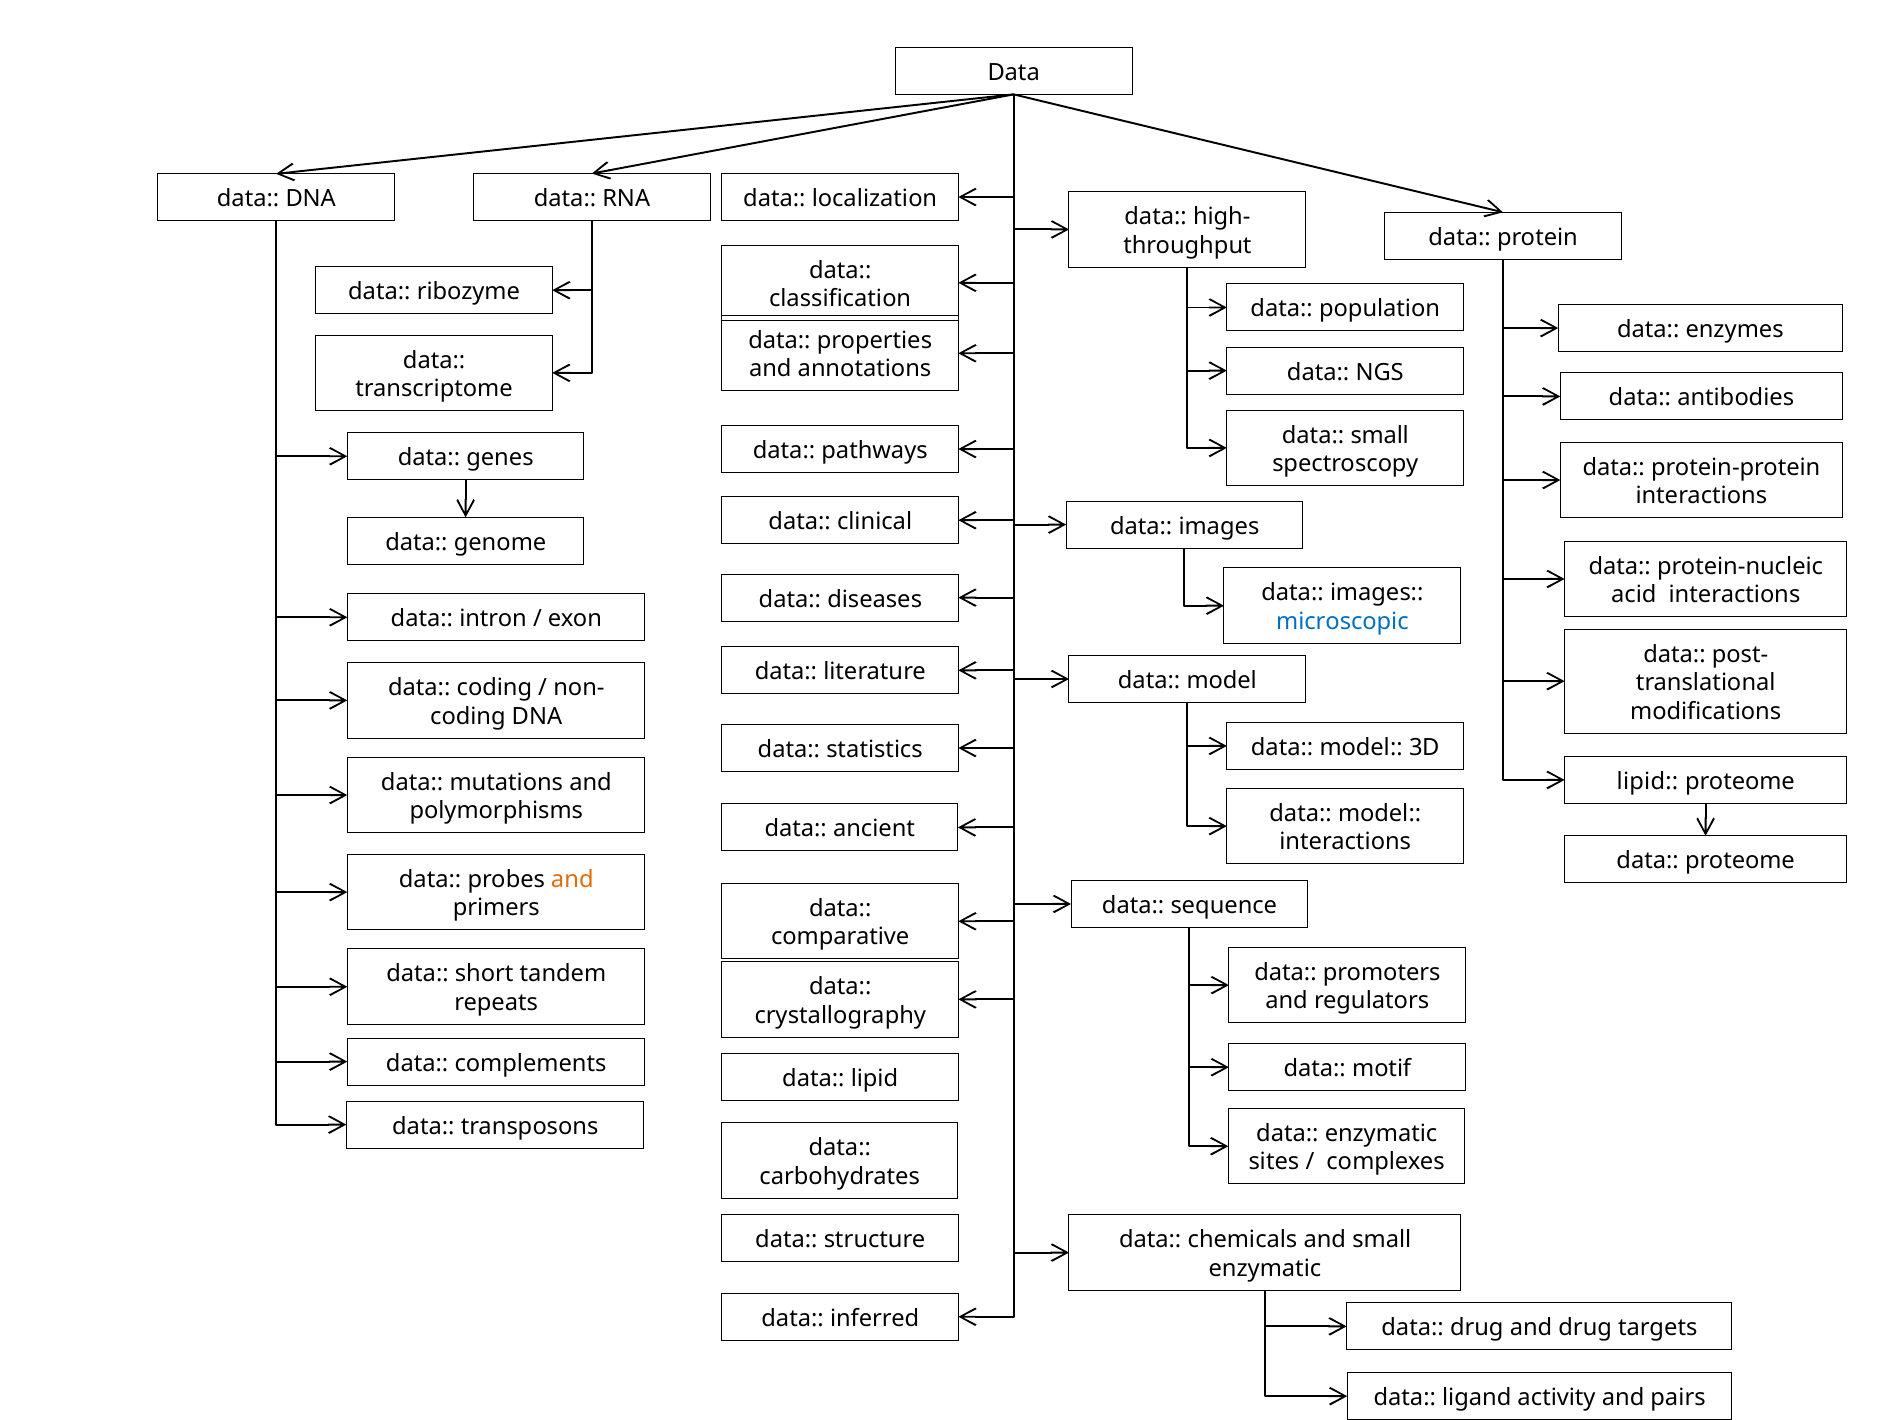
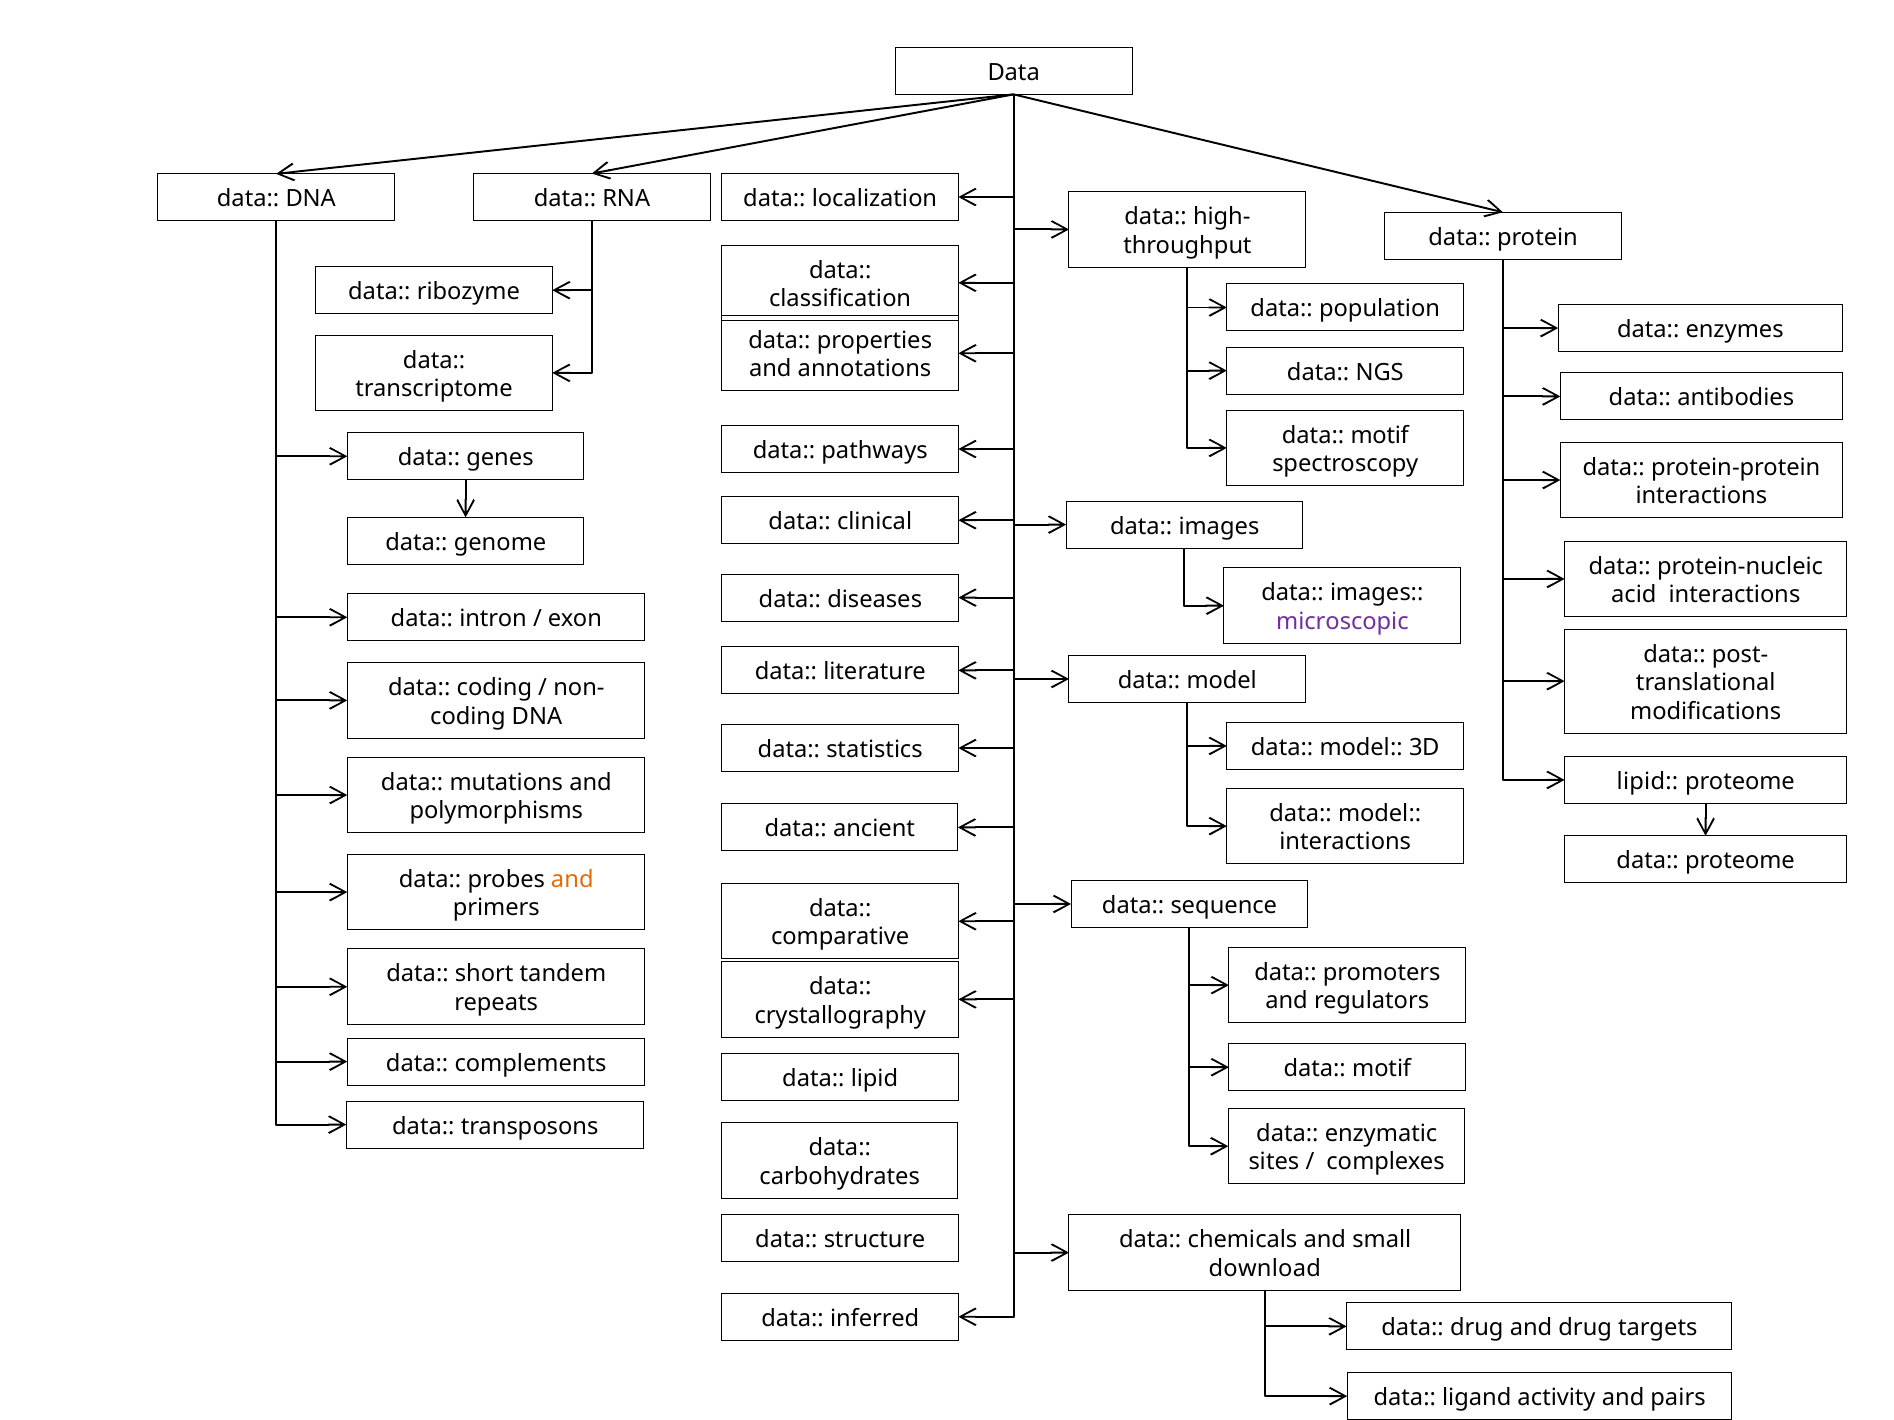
small: small -> motif (1380, 435)
microscopic colour: blue -> purple (1342, 622)
enzymatic: enzymatic -> download (1265, 1269)
